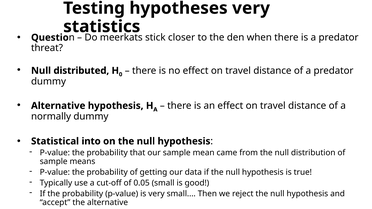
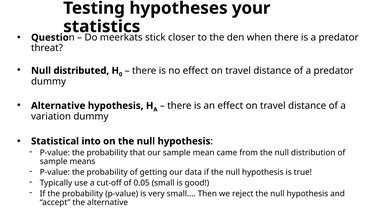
hypotheses very: very -> your (251, 8)
normally: normally -> variation (51, 117)
